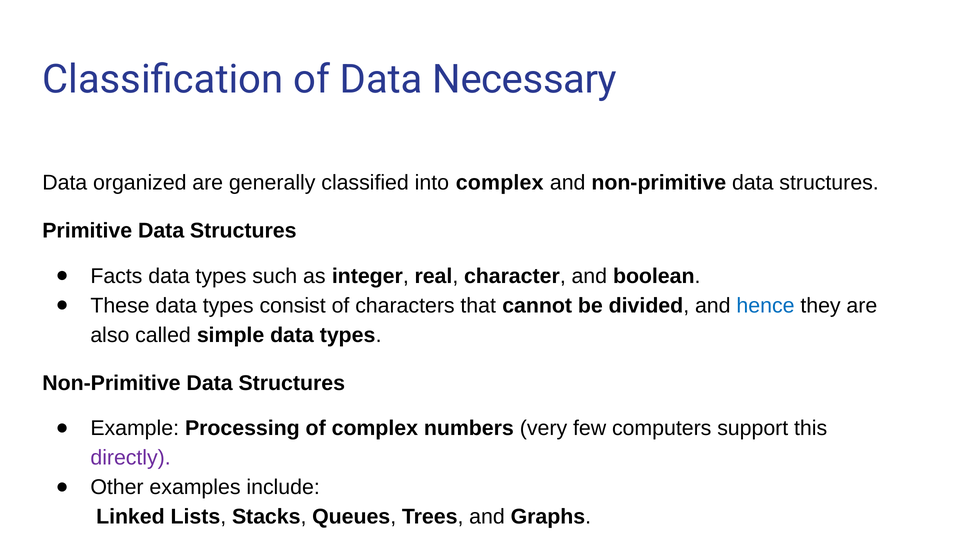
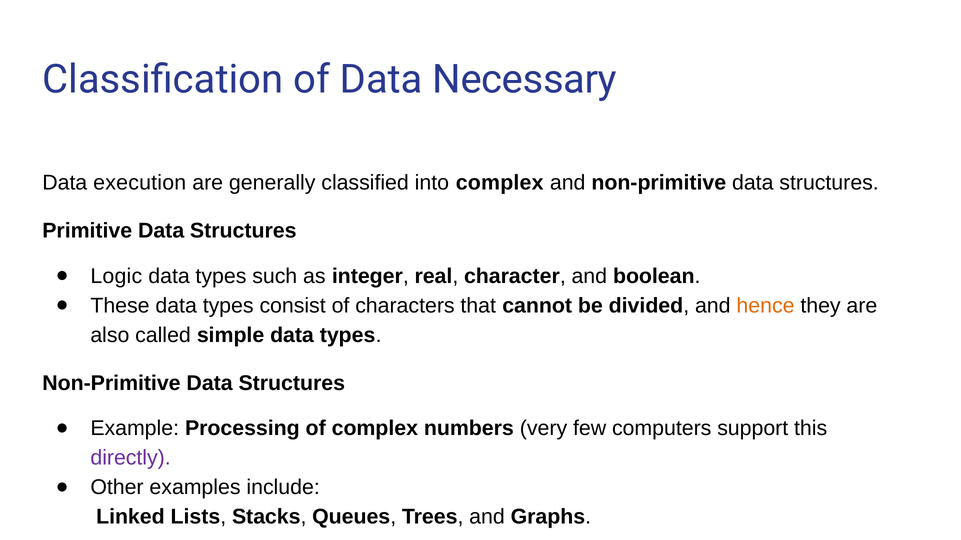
organized: organized -> execution (140, 183)
Facts: Facts -> Logic (116, 276)
hence colour: blue -> orange (766, 306)
